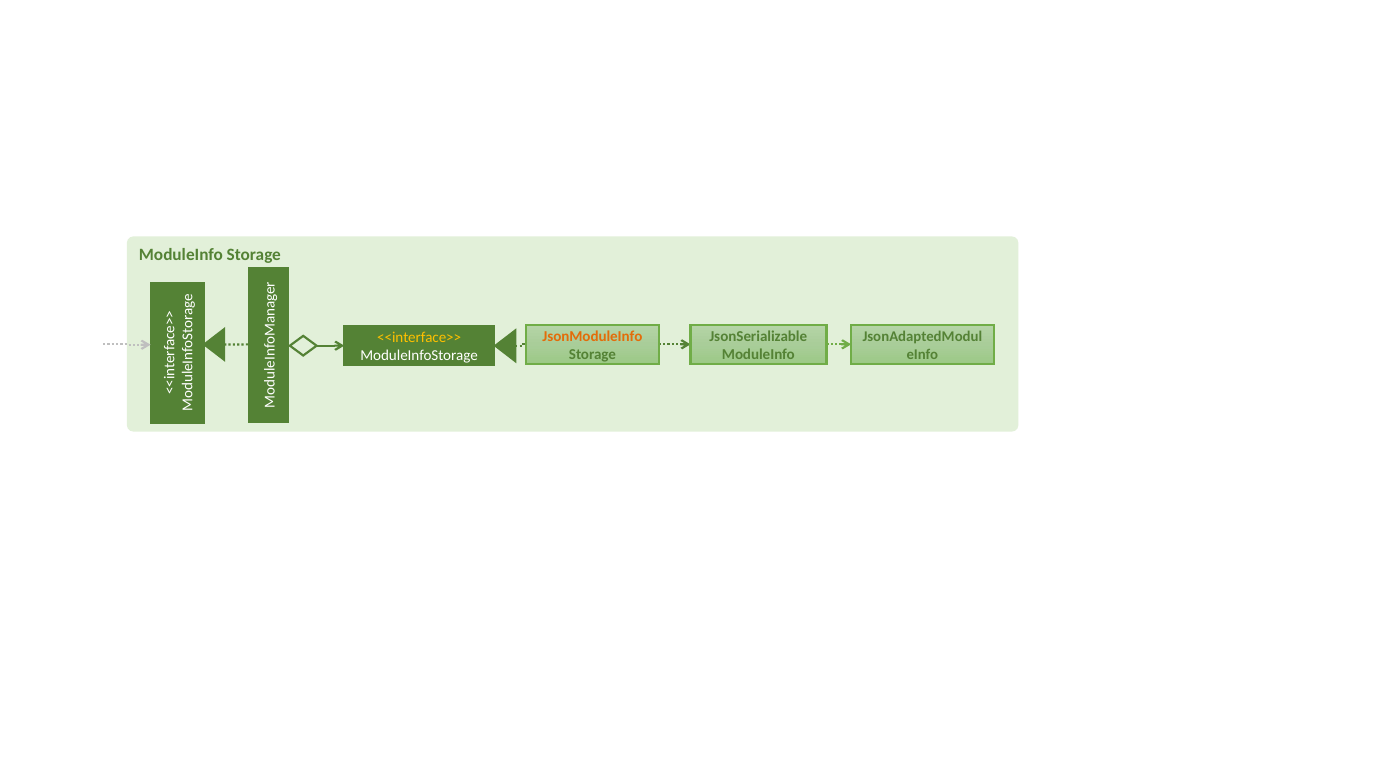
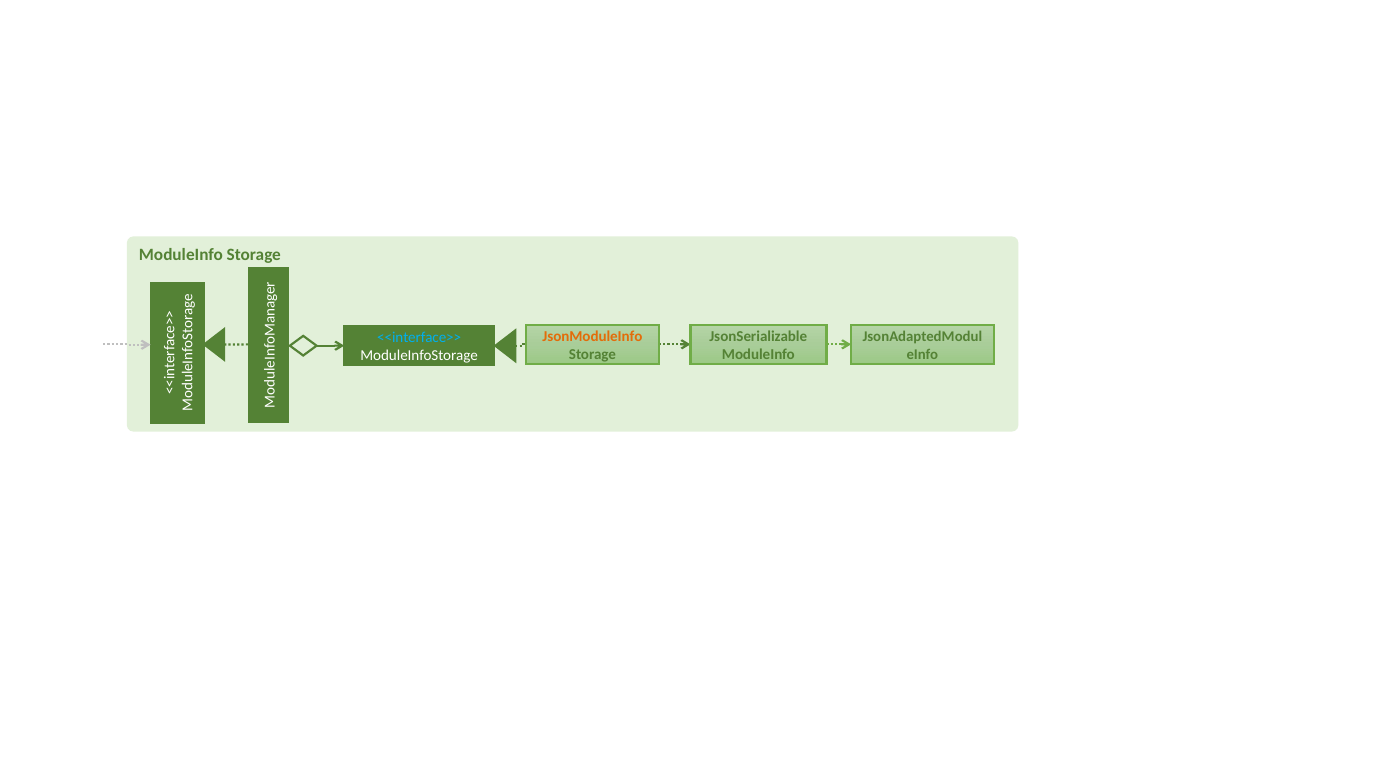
<<interface>> colour: yellow -> light blue (419, 338)
